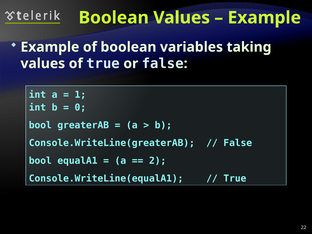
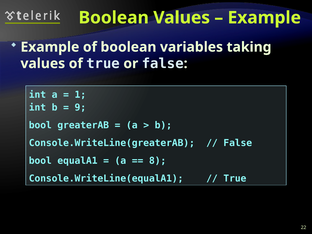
0: 0 -> 9 (80, 107)
2: 2 -> 8 (158, 161)
